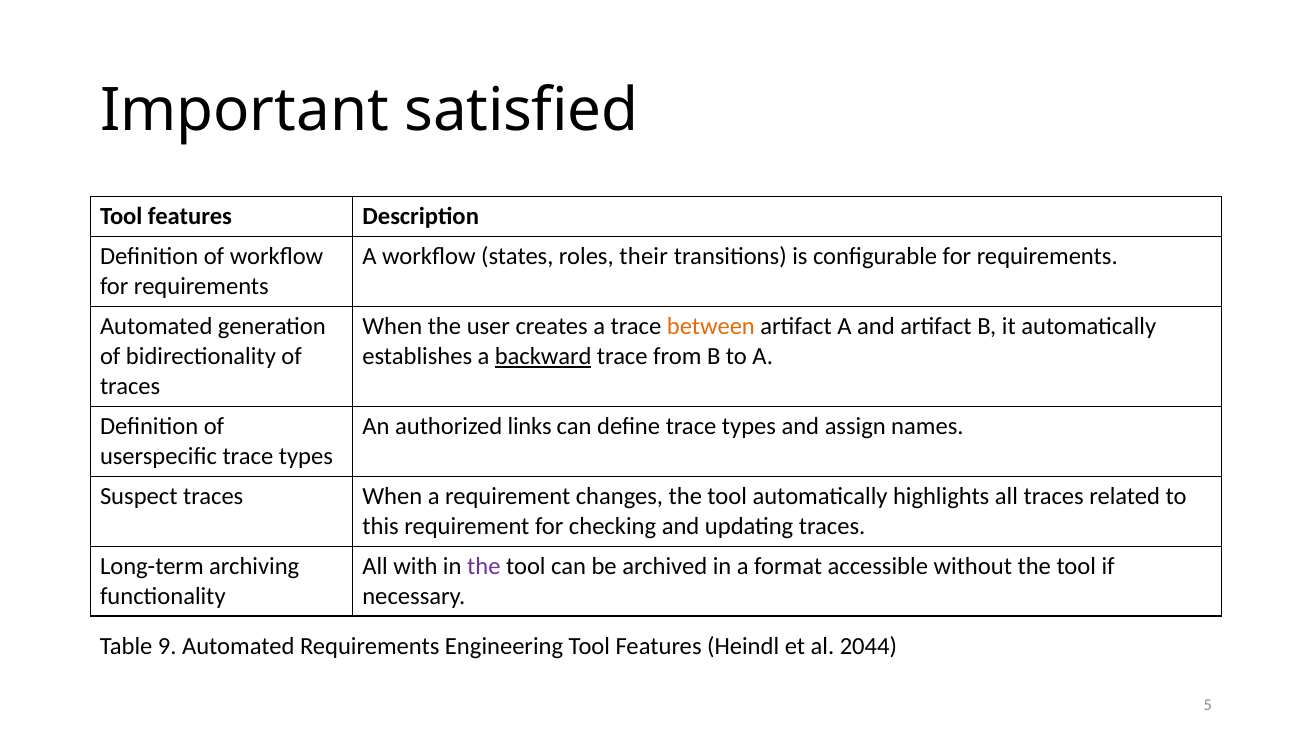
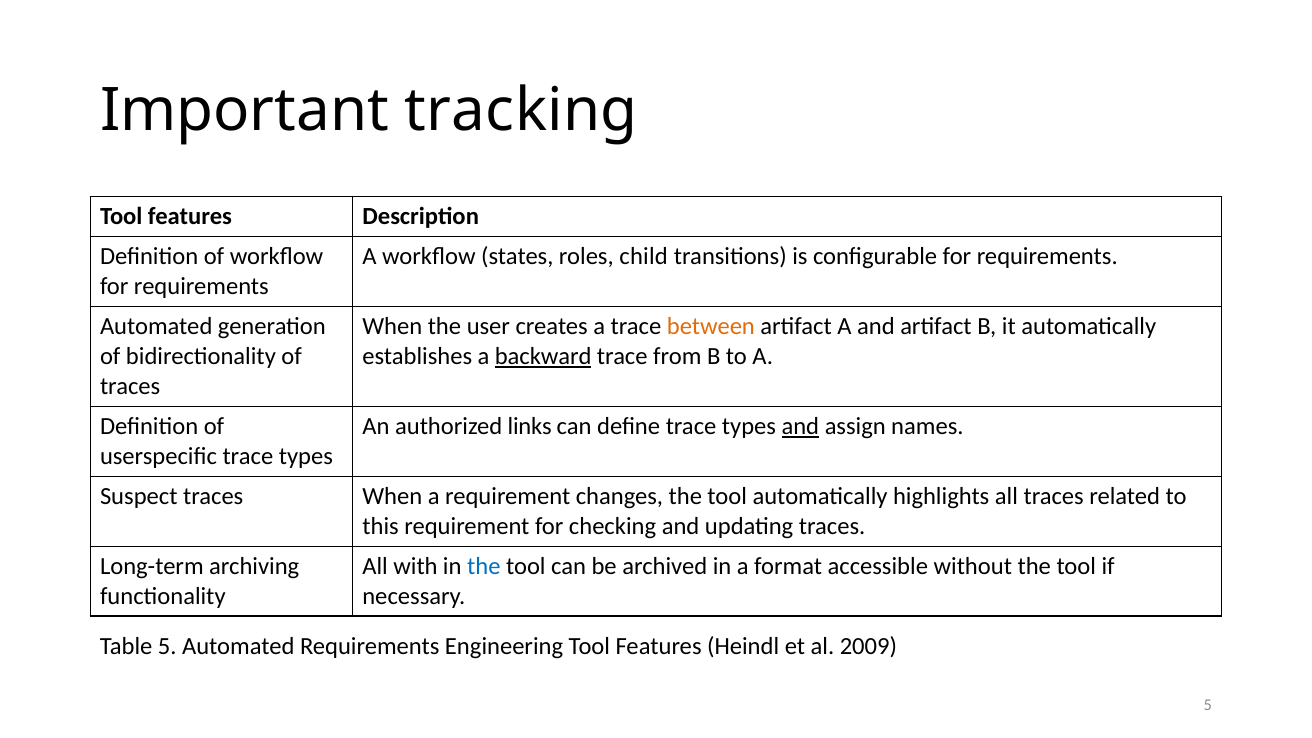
satisfied: satisfied -> tracking (521, 110)
their: their -> child (644, 257)
and underline: none -> present (800, 426)
the colour: purple -> blue (484, 566)
Table 9: 9 -> 5 (167, 646)
2044: 2044 -> 2009 (868, 646)
